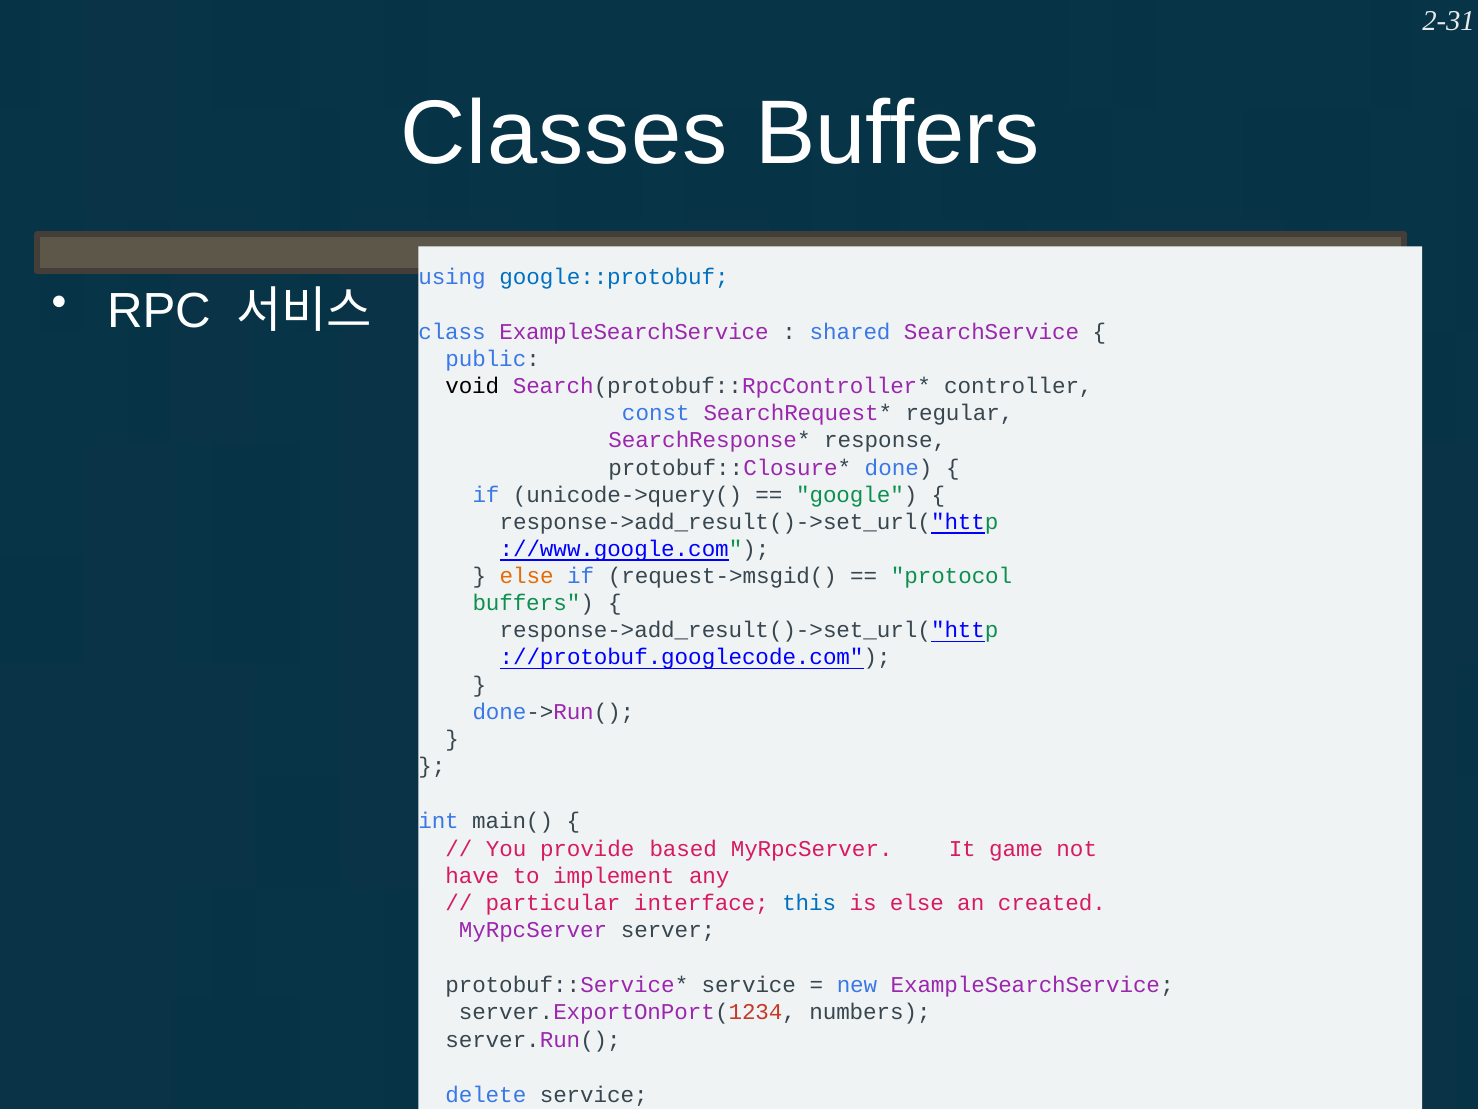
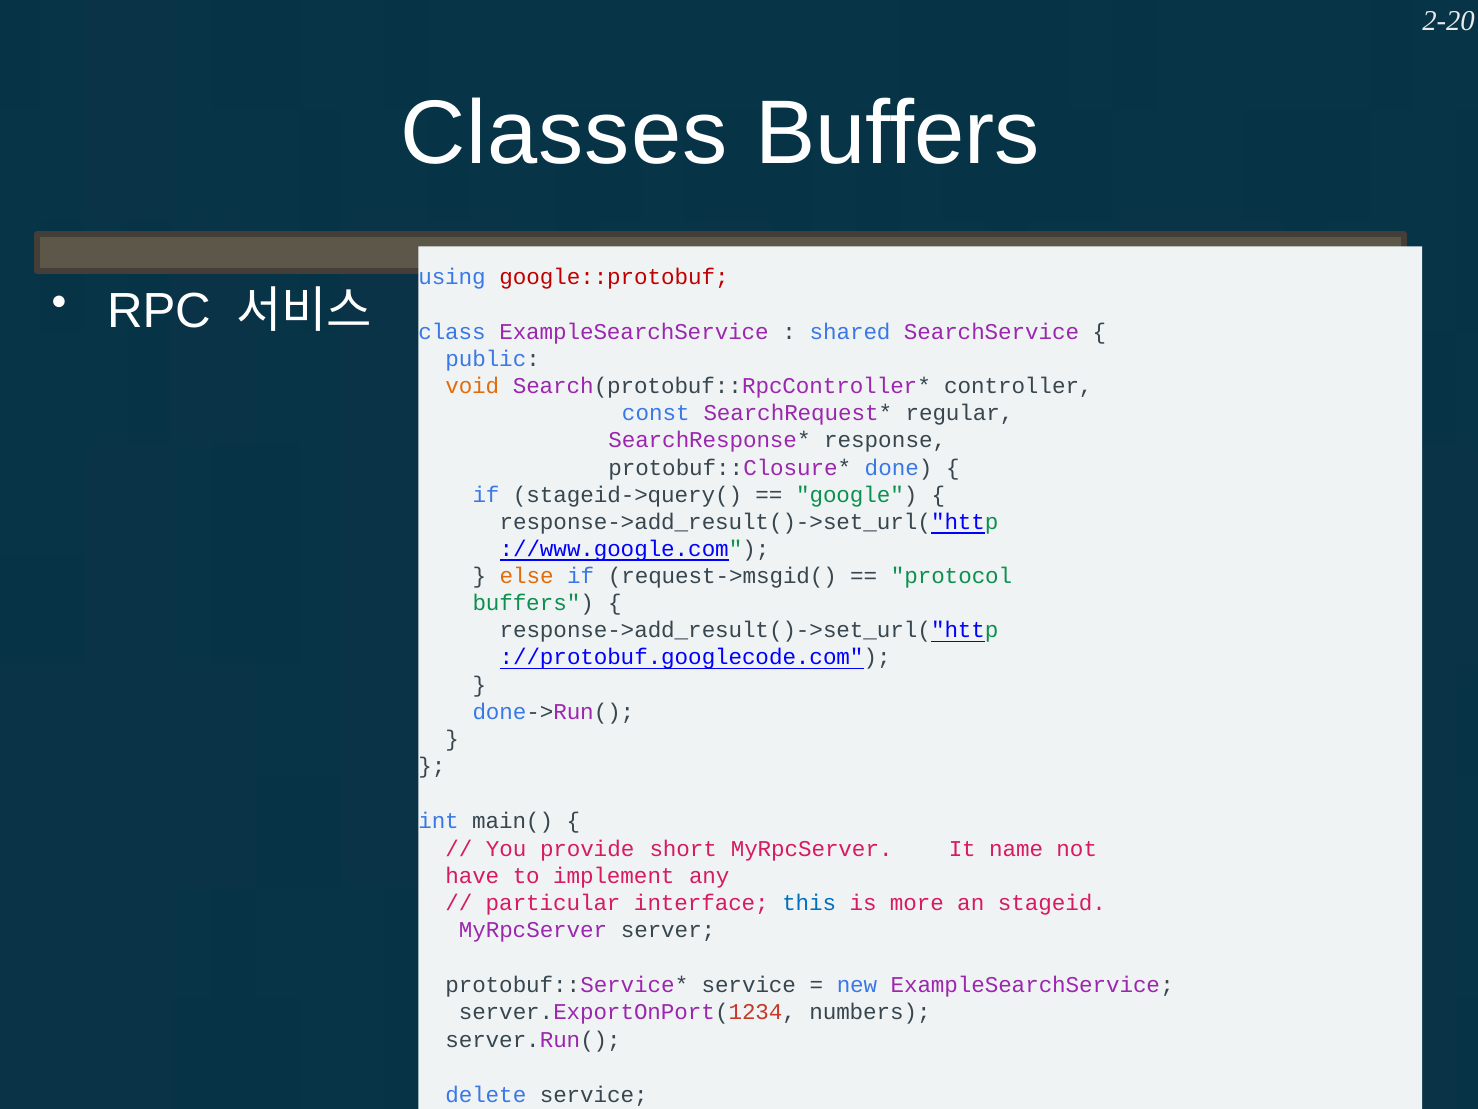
2-31: 2-31 -> 2-20 (1449, 21)
google::protobuf colour: blue -> red (614, 276)
void colour: black -> orange (472, 386)
unicode->query(: unicode->query( -> stageid->query( (628, 495)
based: based -> short (683, 848)
game: game -> name (1016, 848)
is else: else -> more (917, 903)
created: created -> stageid (1052, 903)
